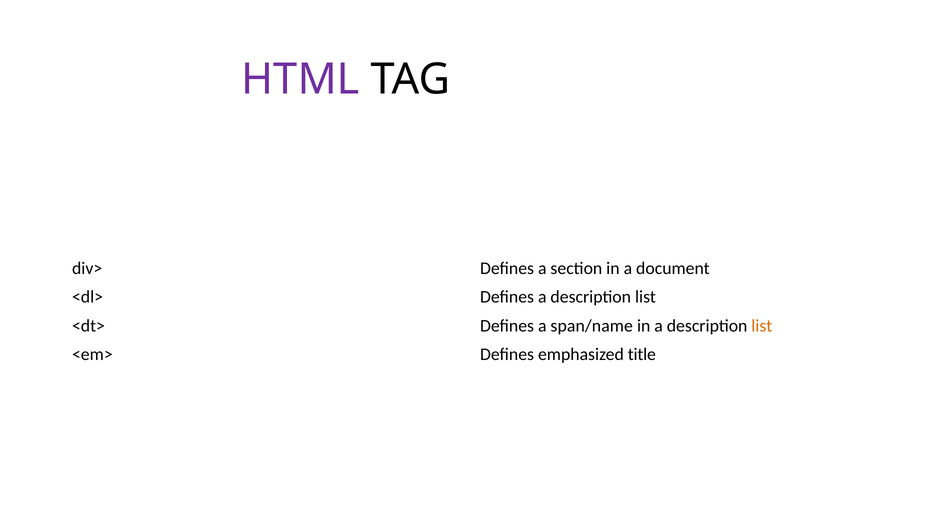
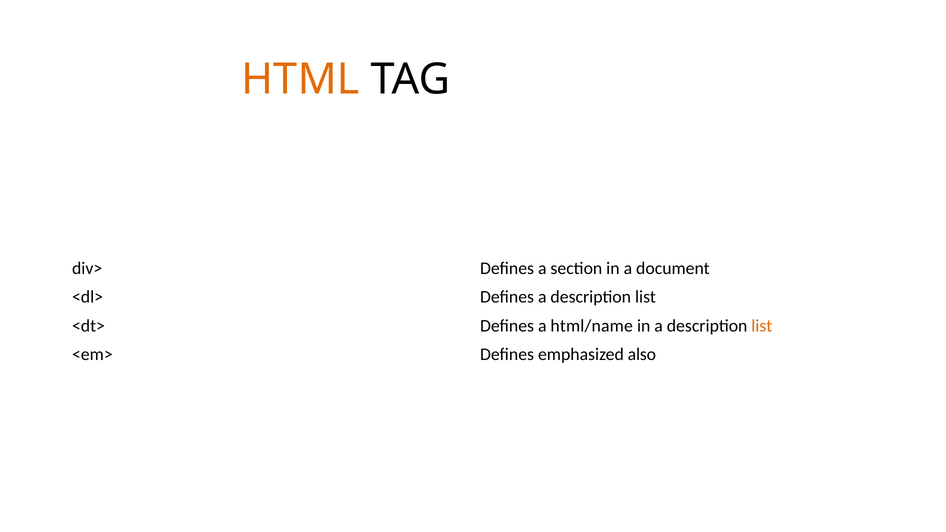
HTML colour: purple -> orange (300, 79)
span/name: span/name -> html/name (592, 326)
title: title -> also (642, 355)
